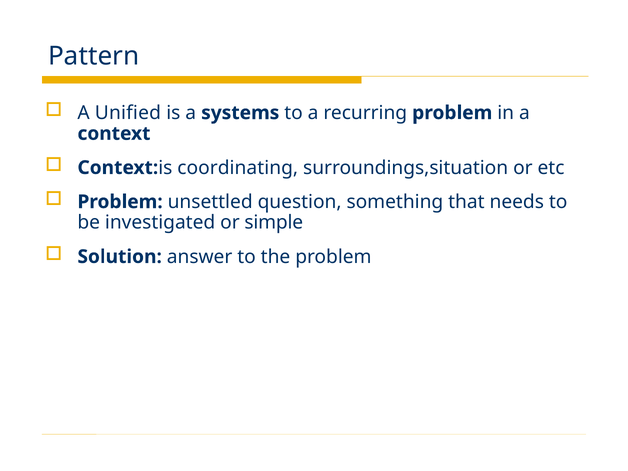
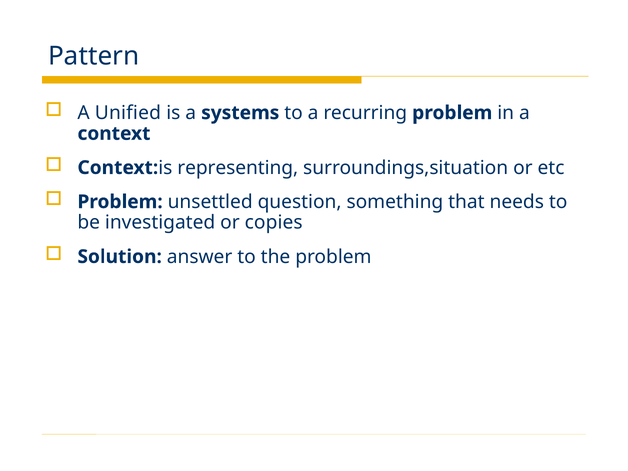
coordinating: coordinating -> representing (238, 168)
simple: simple -> copies (274, 223)
